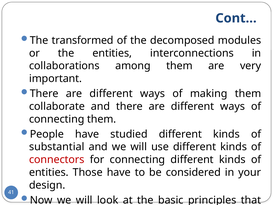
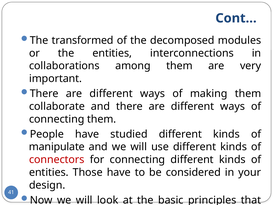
substantial: substantial -> manipulate (57, 147)
